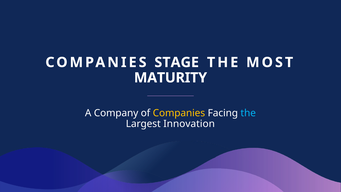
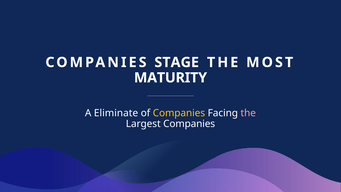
Company: Company -> Eliminate (116, 113)
the colour: light blue -> pink (248, 113)
Largest Innovation: Innovation -> Companies (189, 124)
